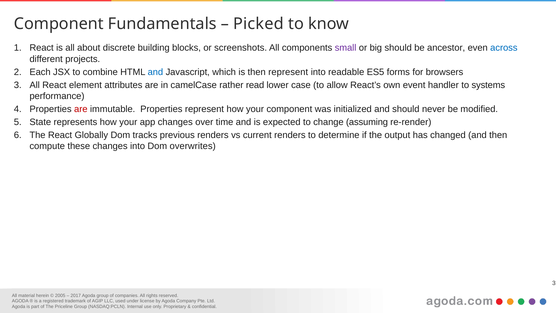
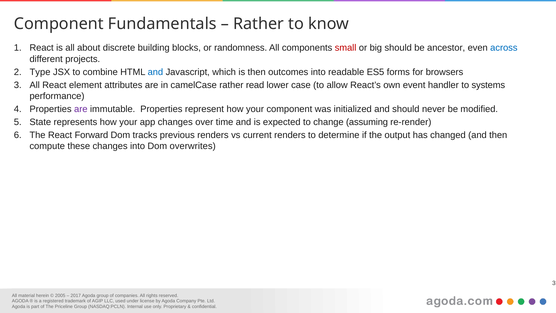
Picked: Picked -> Rather (259, 24)
screenshots: screenshots -> randomness (241, 48)
small colour: purple -> red (346, 48)
Each: Each -> Type (40, 72)
then represent: represent -> outcomes (288, 72)
are colour: red -> purple (81, 109)
Globally: Globally -> Forward (91, 135)
